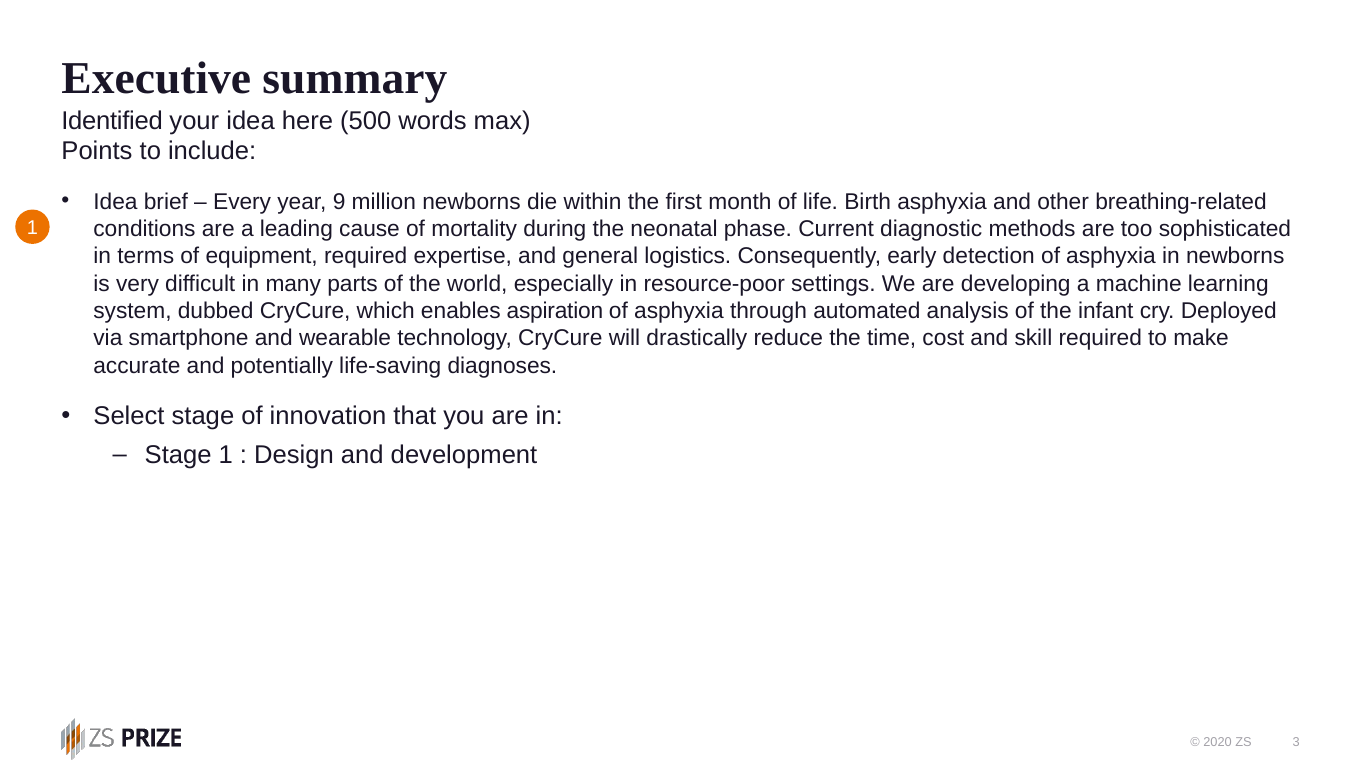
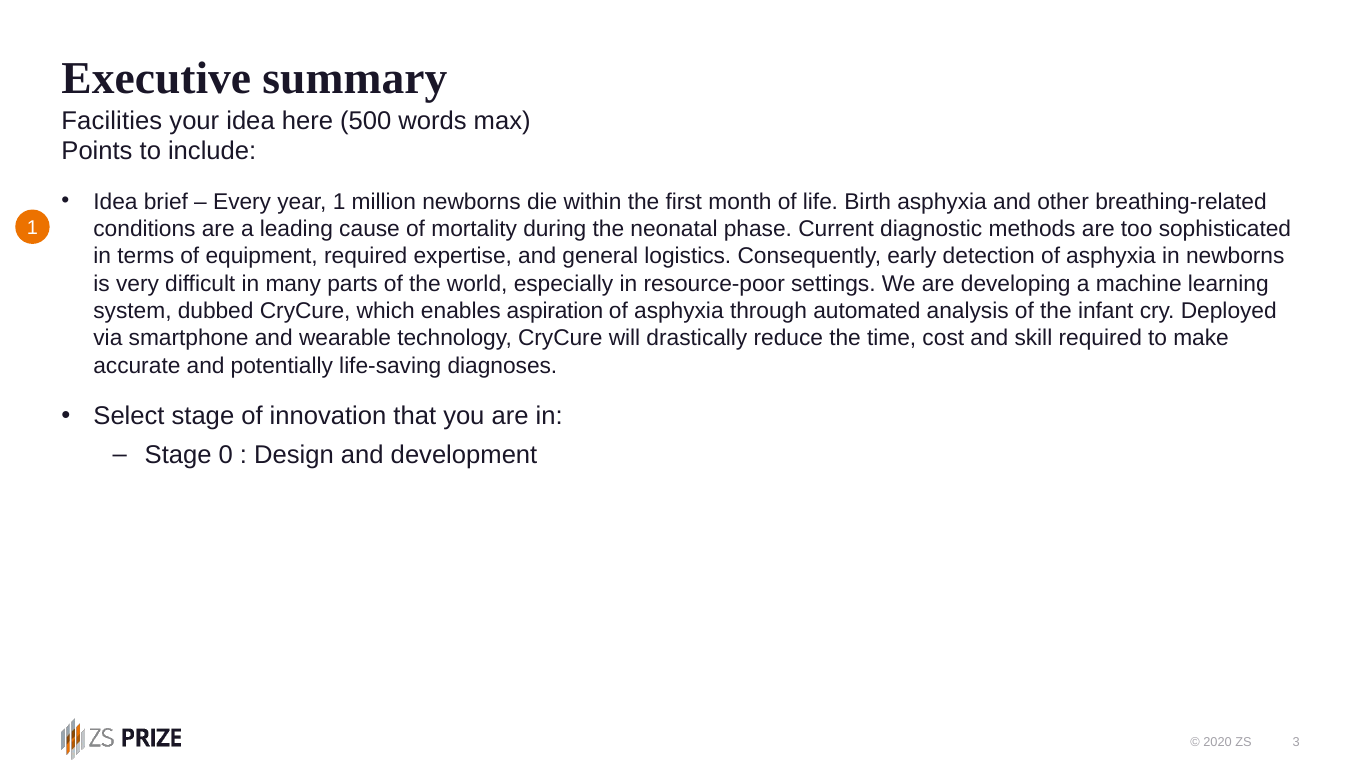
Identified: Identified -> Facilities (112, 120)
year 9: 9 -> 1 (339, 201)
Stage 1: 1 -> 0 (226, 455)
